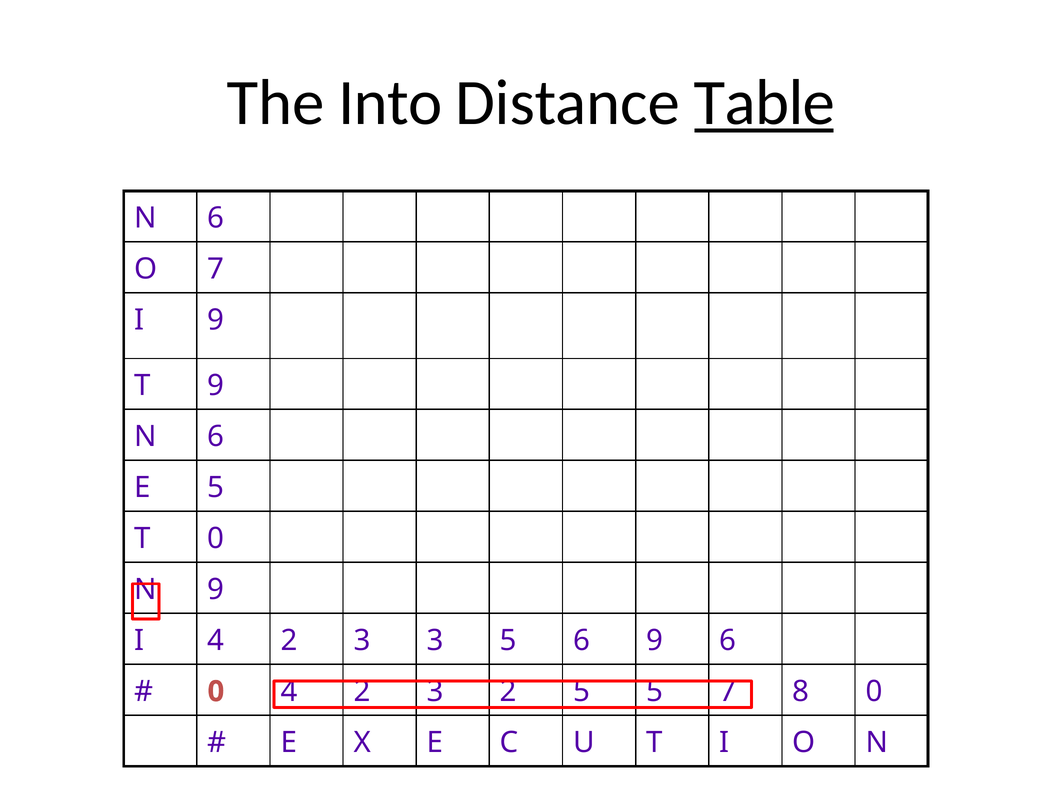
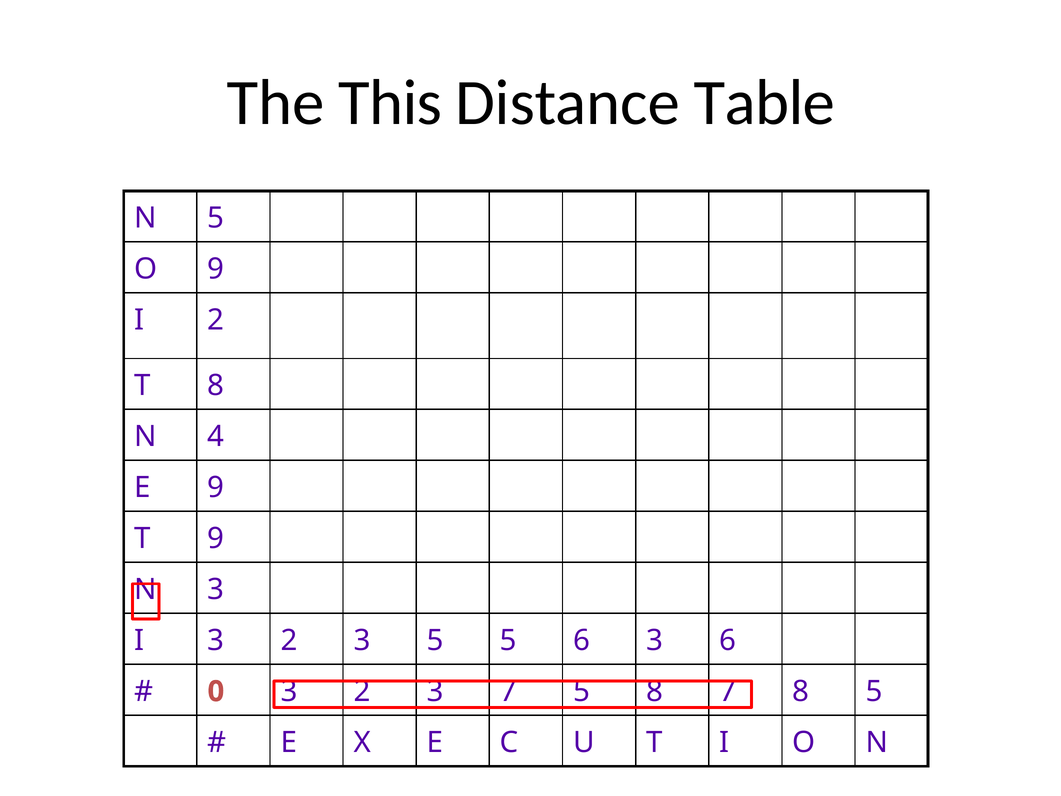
Into: Into -> This (390, 103)
Table underline: present -> none (764, 103)
6: 6 -> 5 (216, 218)
O 7: 7 -> 9 (216, 269)
I 9: 9 -> 2 (216, 320)
T 9: 9 -> 8 (216, 386)
6: 6 -> 4 (216, 436)
E 5: 5 -> 9 (216, 487)
T 0: 0 -> 9 (216, 538)
N 9: 9 -> 3 (216, 589)
I 4: 4 -> 3 (216, 640)
3 3: 3 -> 5 (435, 640)
6 9: 9 -> 3 (655, 640)
0 4: 4 -> 3 (289, 691)
3 2: 2 -> 7 (508, 691)
5 5: 5 -> 8 (655, 691)
8 0: 0 -> 5 (874, 691)
